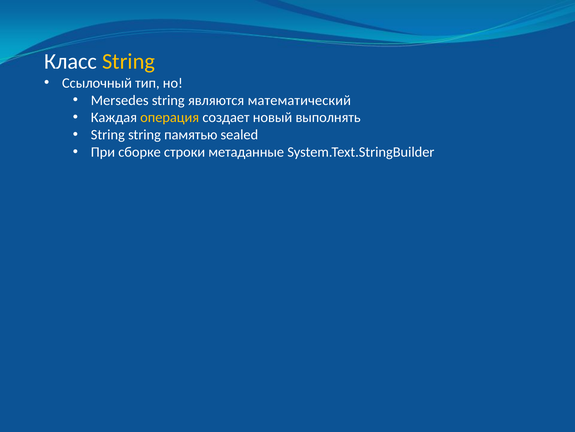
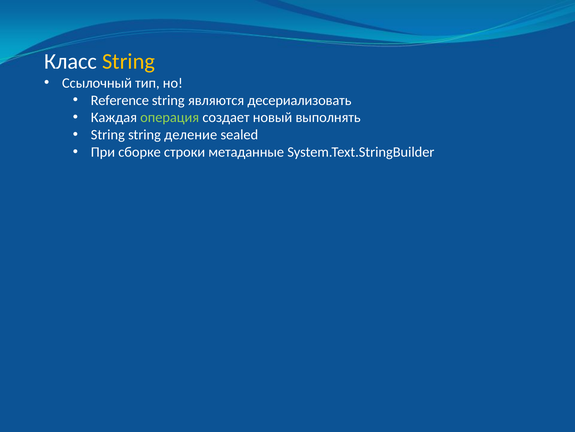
Mersedes: Mersedes -> Reference (120, 100)
математический: математический -> десериализовать (299, 100)
операция colour: yellow -> light green (170, 117)
памятью: памятью -> деление (191, 135)
